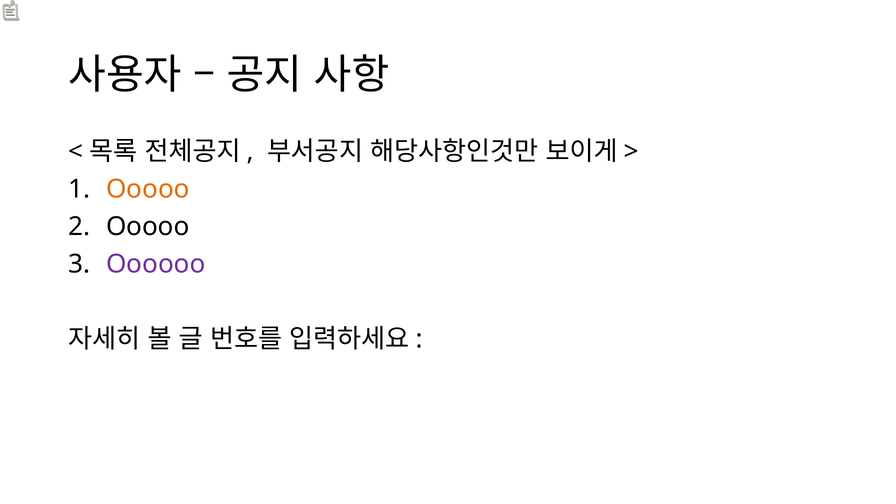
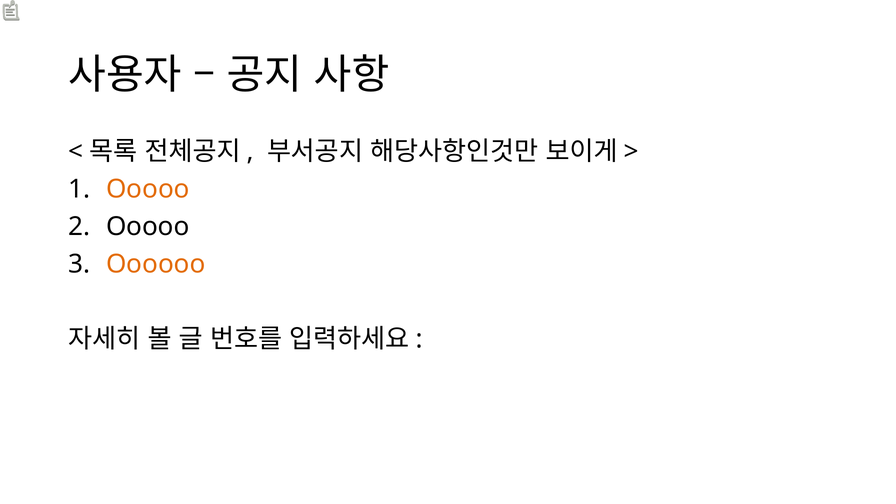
Oooooo colour: purple -> orange (156, 264)
